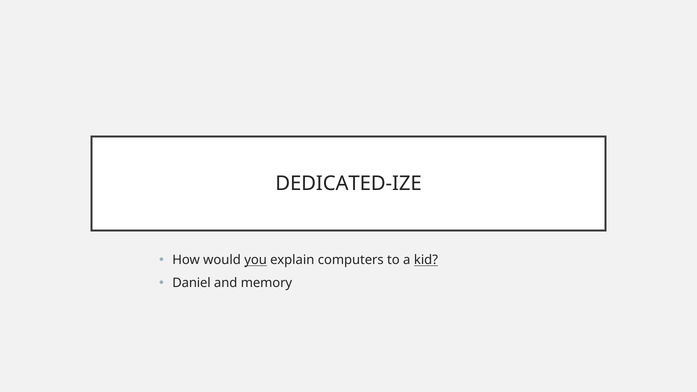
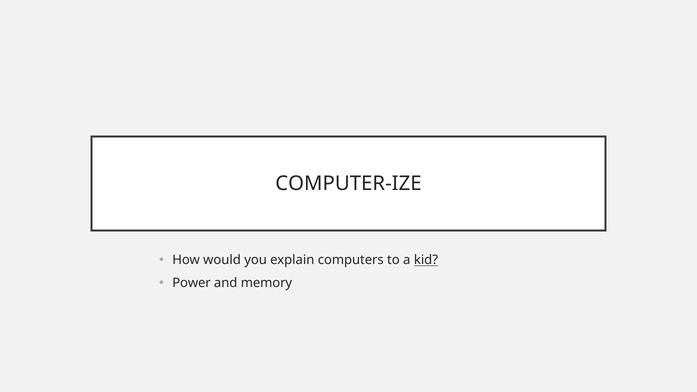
DEDICATED-IZE: DEDICATED-IZE -> COMPUTER-IZE (348, 183)
you underline: present -> none (256, 260)
Daniel: Daniel -> Power (191, 283)
